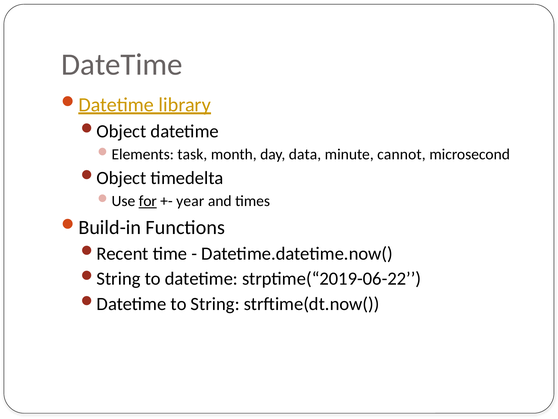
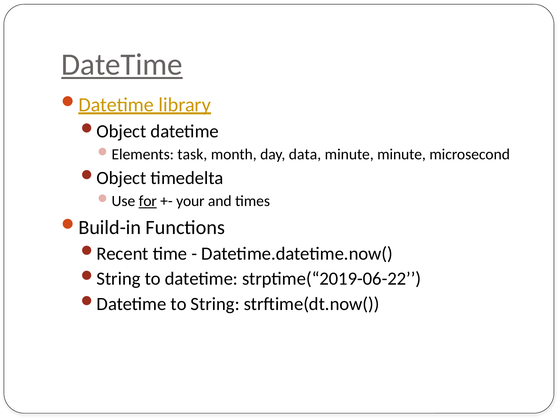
DateTime underline: none -> present (122, 64)
minute cannot: cannot -> minute (402, 154)
year: year -> your (190, 201)
